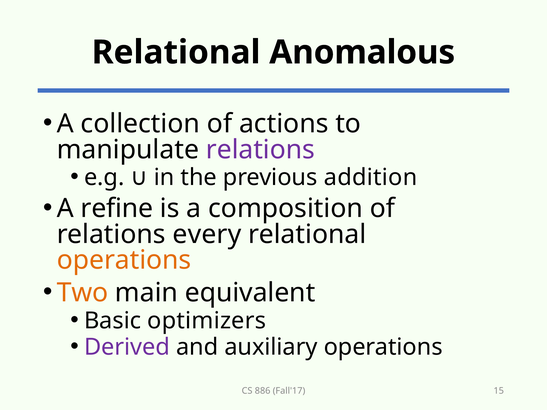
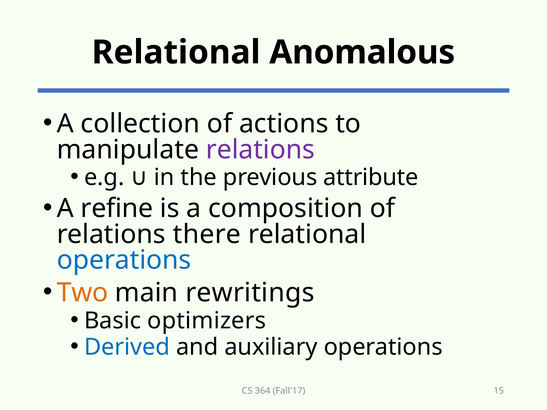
addition: addition -> attribute (371, 178)
every: every -> there (207, 235)
operations colour: orange -> blue (124, 260)
equivalent: equivalent -> rewritings (250, 293)
Derived colour: purple -> blue (127, 347)
886: 886 -> 364 (263, 391)
